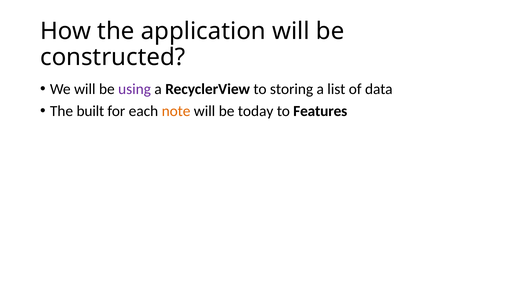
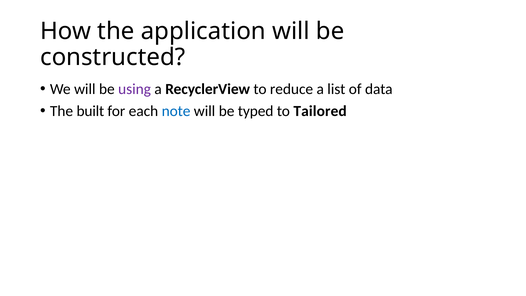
storing: storing -> reduce (292, 89)
note colour: orange -> blue (176, 111)
today: today -> typed (256, 111)
Features: Features -> Tailored (320, 111)
